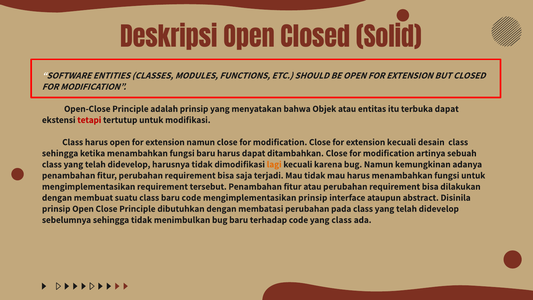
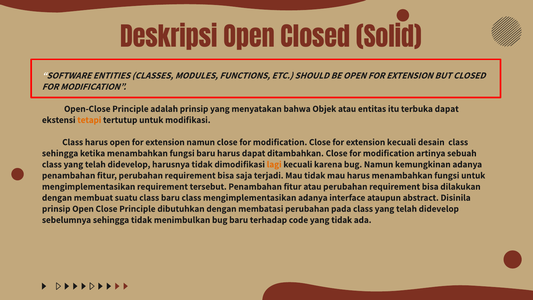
tetapi colour: red -> orange (89, 120)
baru code: code -> class (191, 198)
mengimplementasikan prinsip: prinsip -> adanya (313, 198)
yang class: class -> tidak (342, 220)
